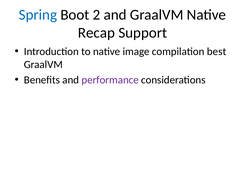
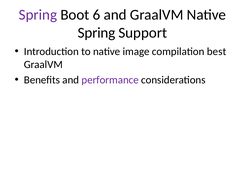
Spring colour: blue -> purple (38, 15)
2: 2 -> 6 (97, 15)
Recap: Recap -> Spring (97, 33)
